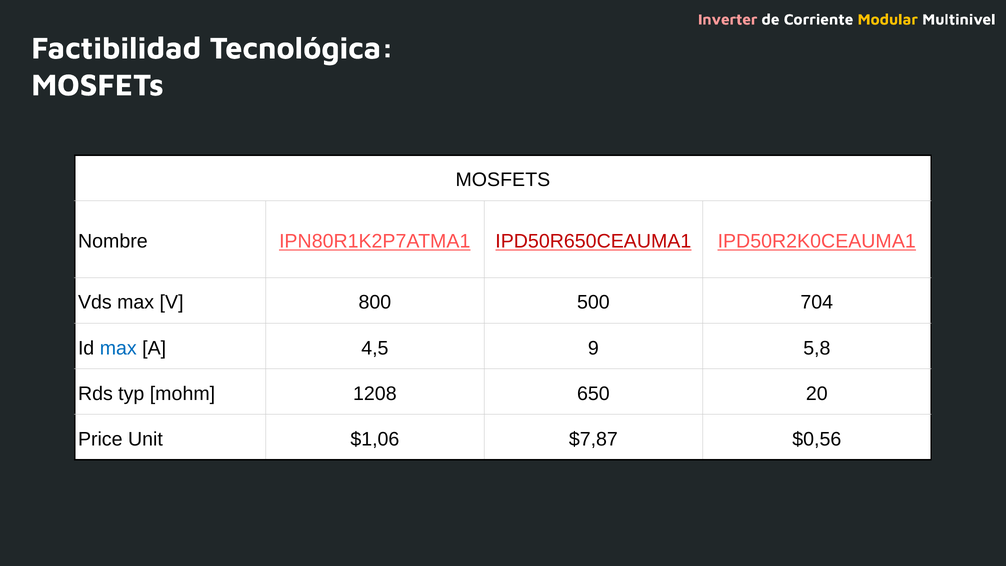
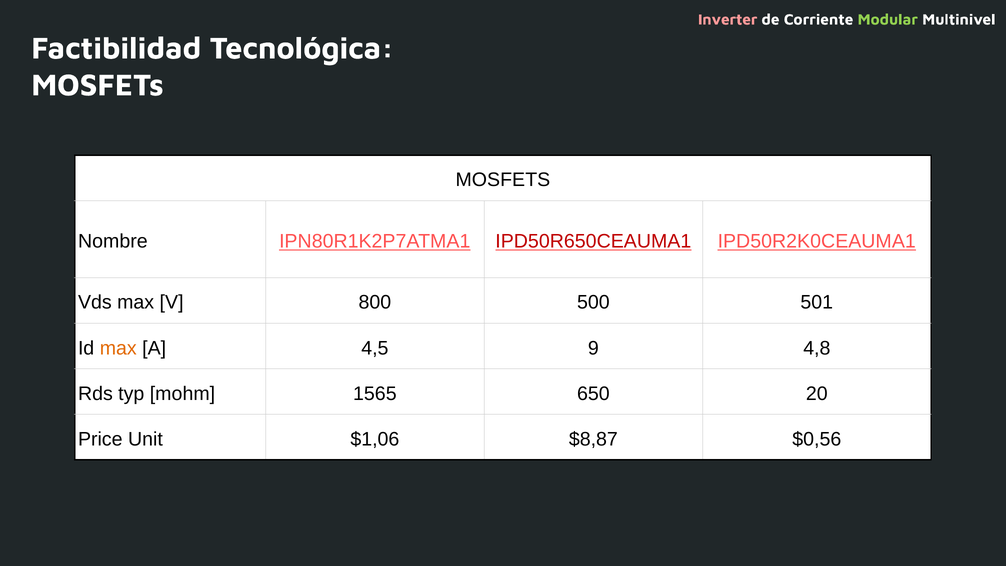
Modular colour: yellow -> light green (888, 20)
704: 704 -> 501 (817, 302)
max colour: blue -> orange (118, 348)
5,8: 5,8 -> 4,8 (817, 348)
1208: 1208 -> 1565 (375, 393)
$7,87: $7,87 -> $8,87 (593, 439)
